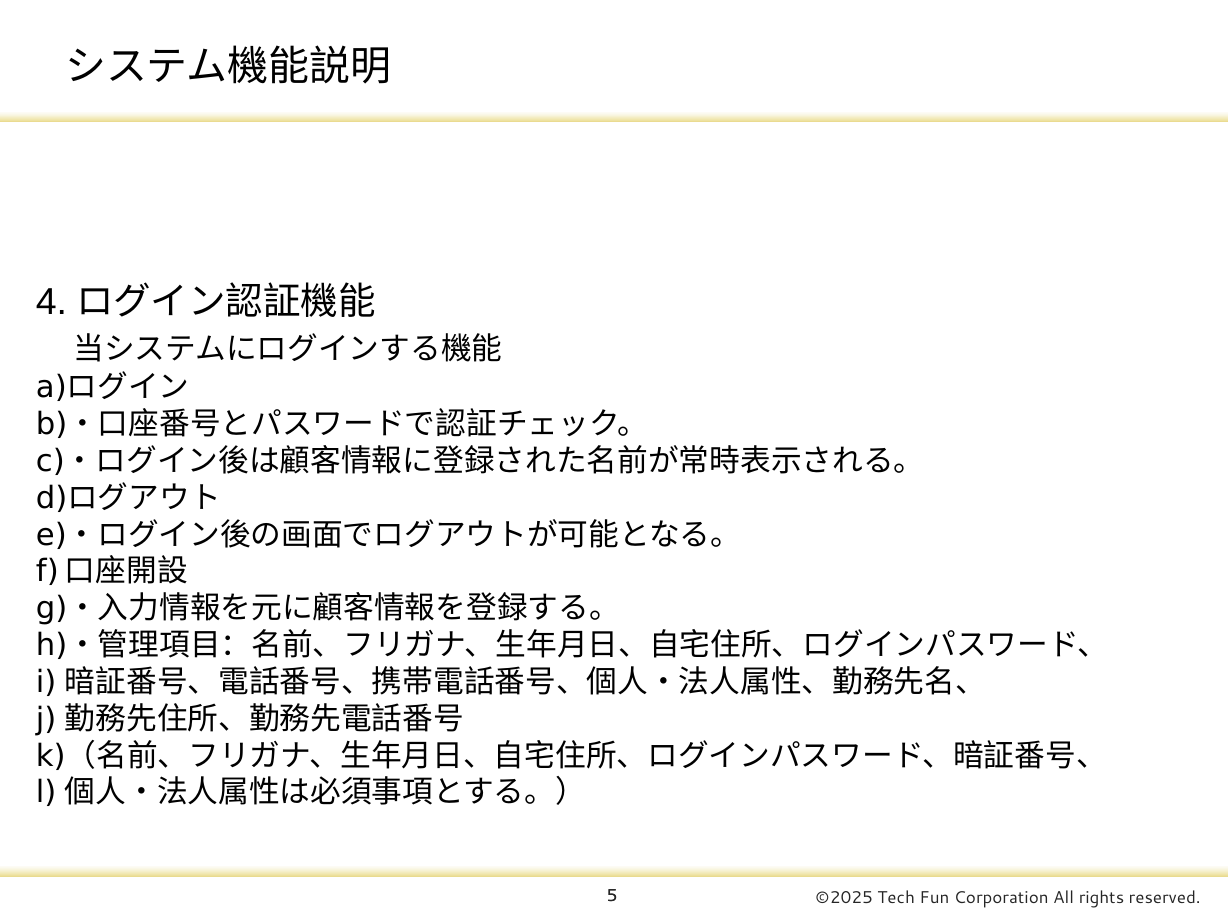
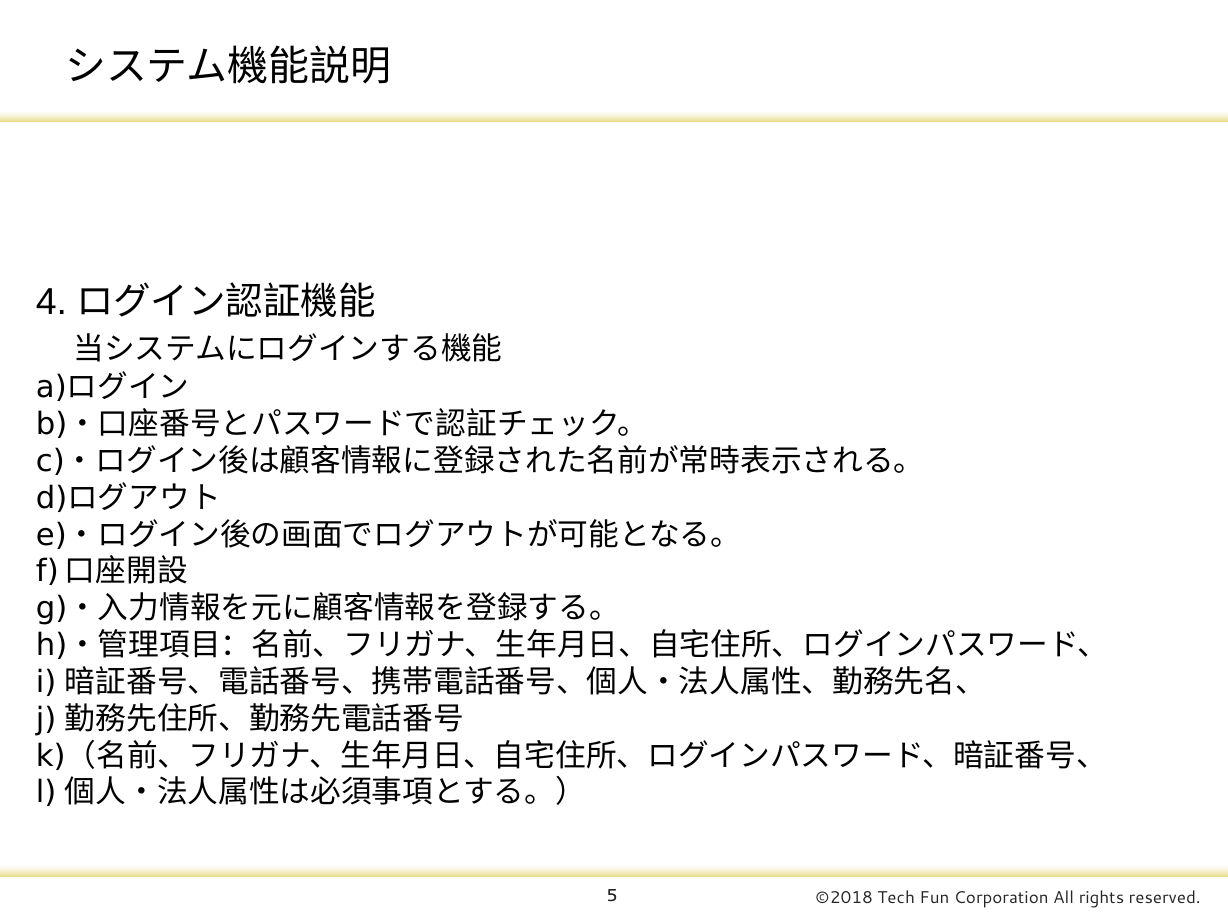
©2025: ©2025 -> ©2018 (844, 897)
